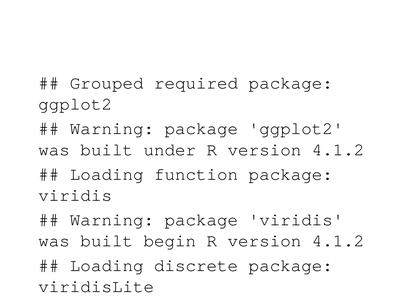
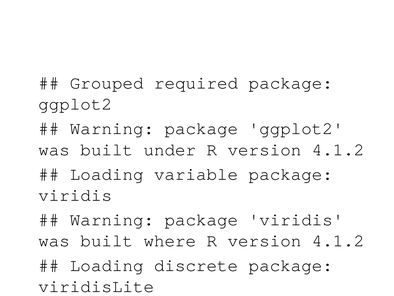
Loading function: function -> variable (196, 174)
begin: begin -> where (170, 240)
